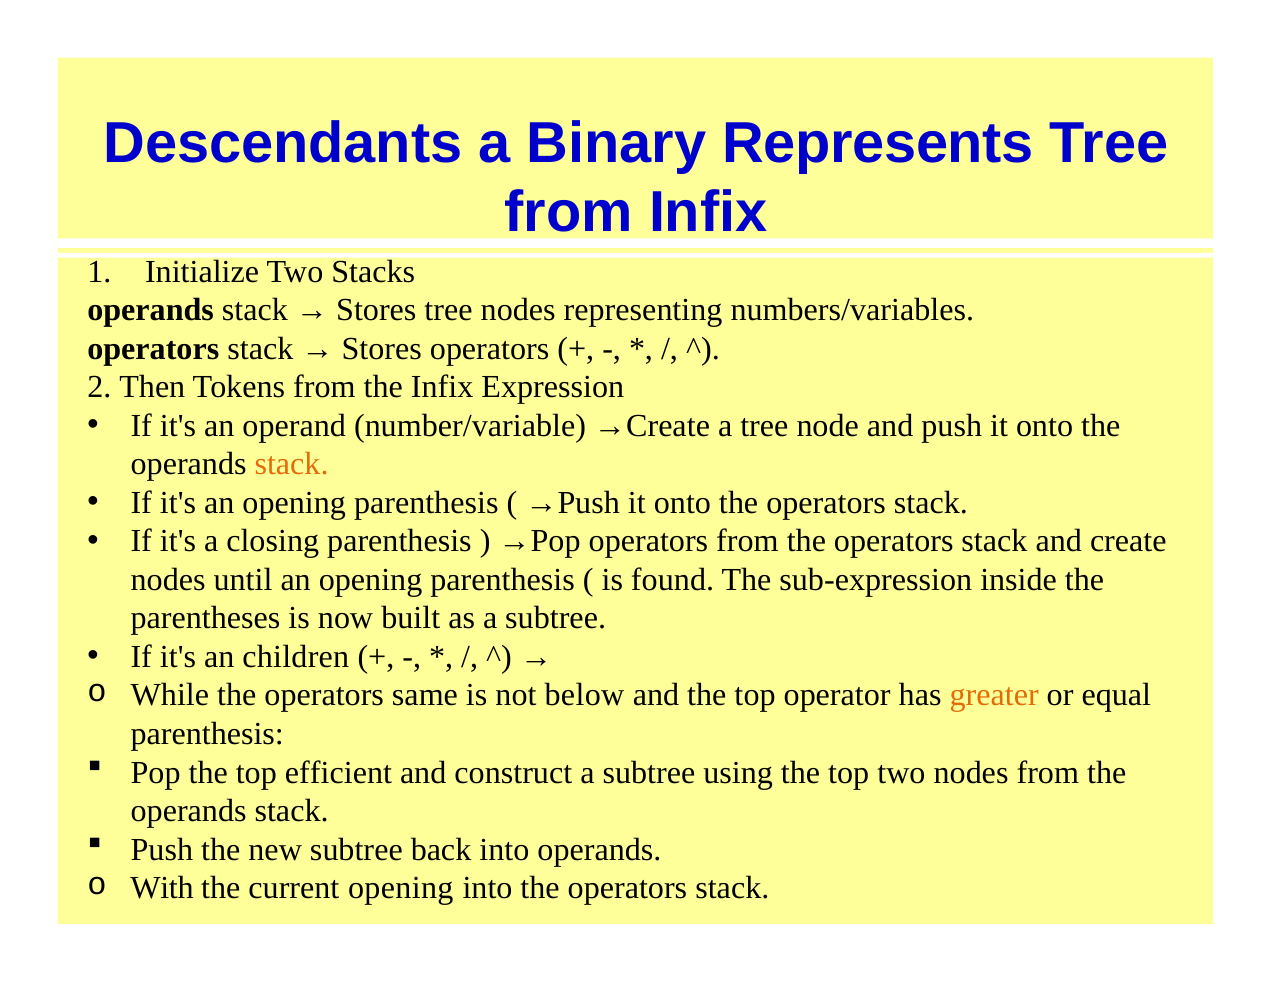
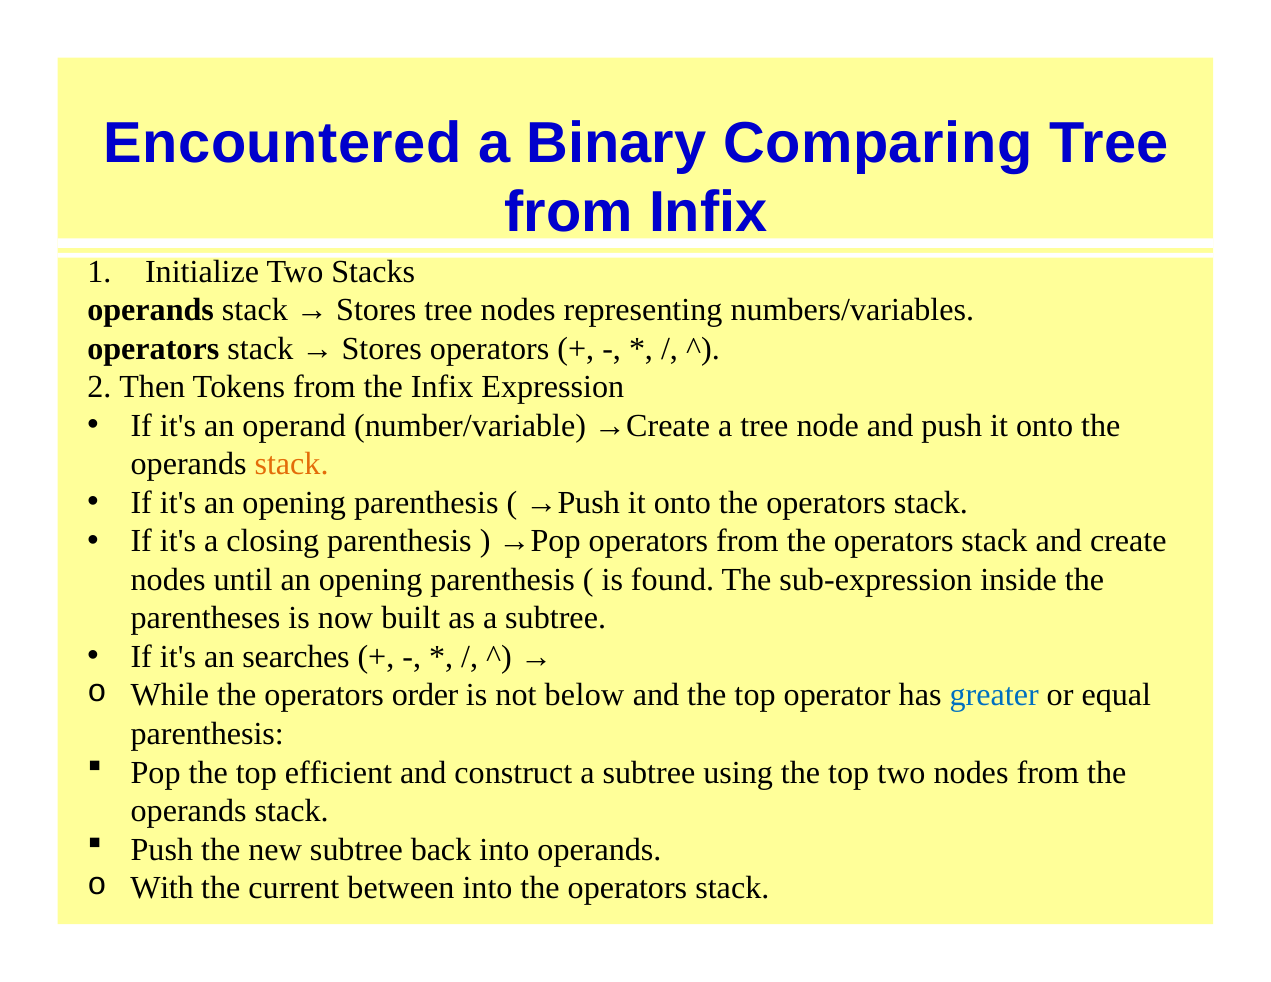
Descendants: Descendants -> Encountered (283, 143)
Represents: Represents -> Comparing (878, 143)
children: children -> searches (296, 657)
same: same -> order (425, 695)
greater colour: orange -> blue (994, 695)
current opening: opening -> between (401, 888)
